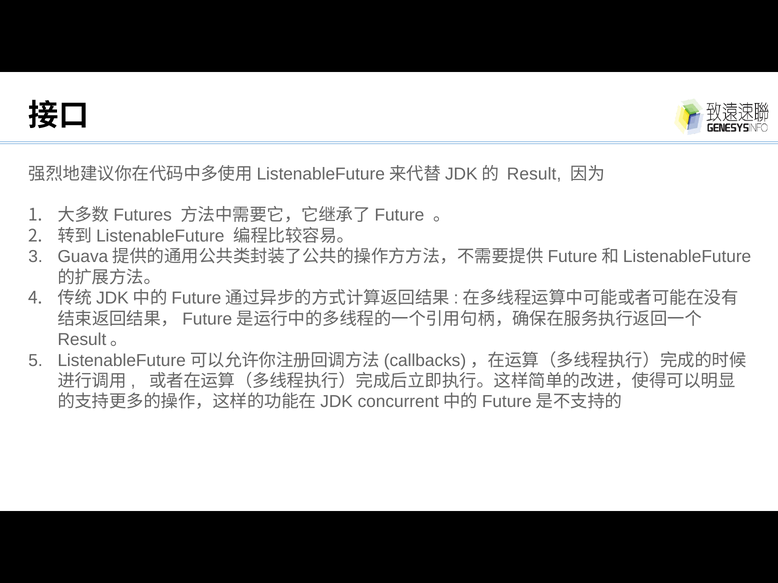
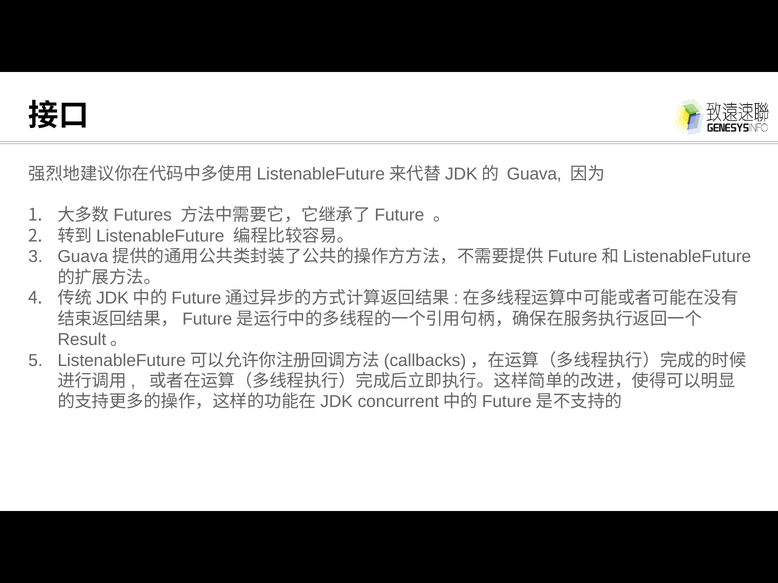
Result: Result -> Guava (534, 174)
